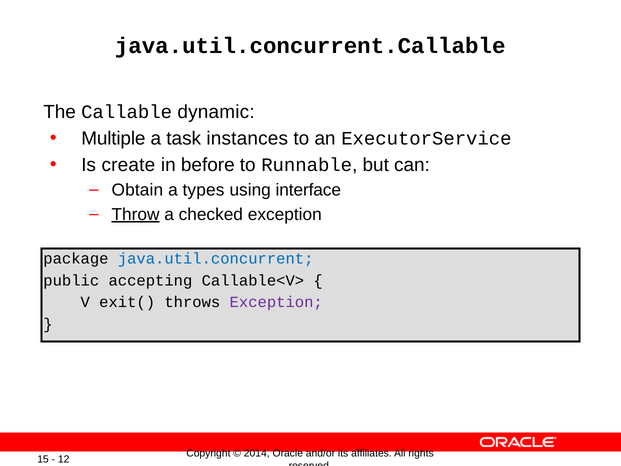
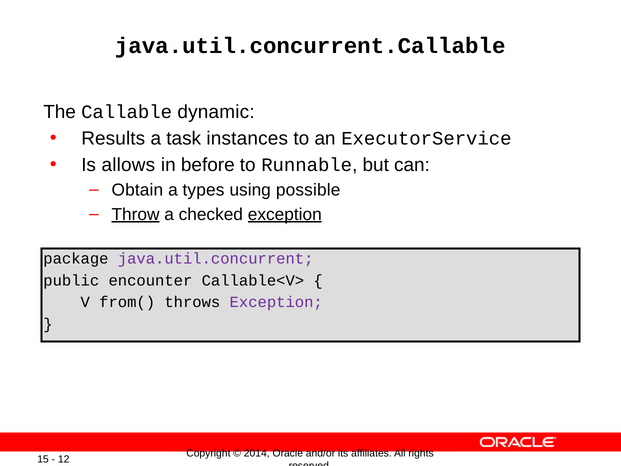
Multiple: Multiple -> Results (113, 138)
create: create -> allows (128, 165)
interface: interface -> possible (308, 190)
exception underline: none -> present (285, 214)
java.util.concurrent colour: blue -> purple (216, 259)
accepting: accepting -> encounter (150, 280)
exit(: exit( -> from( (127, 302)
